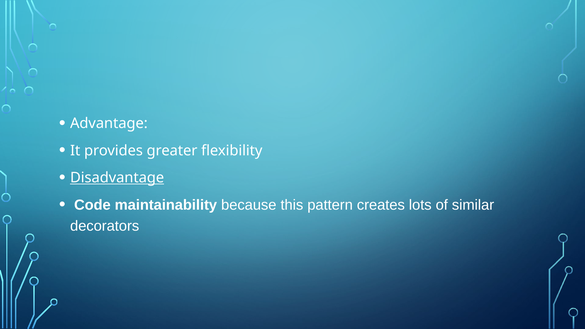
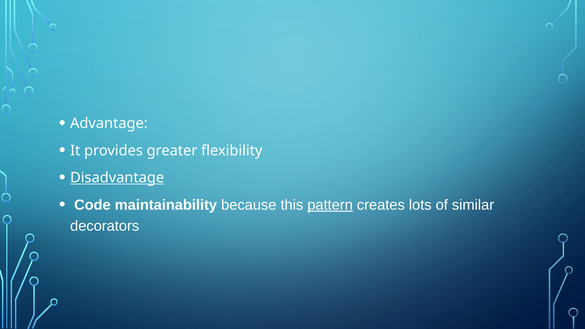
pattern underline: none -> present (330, 205)
